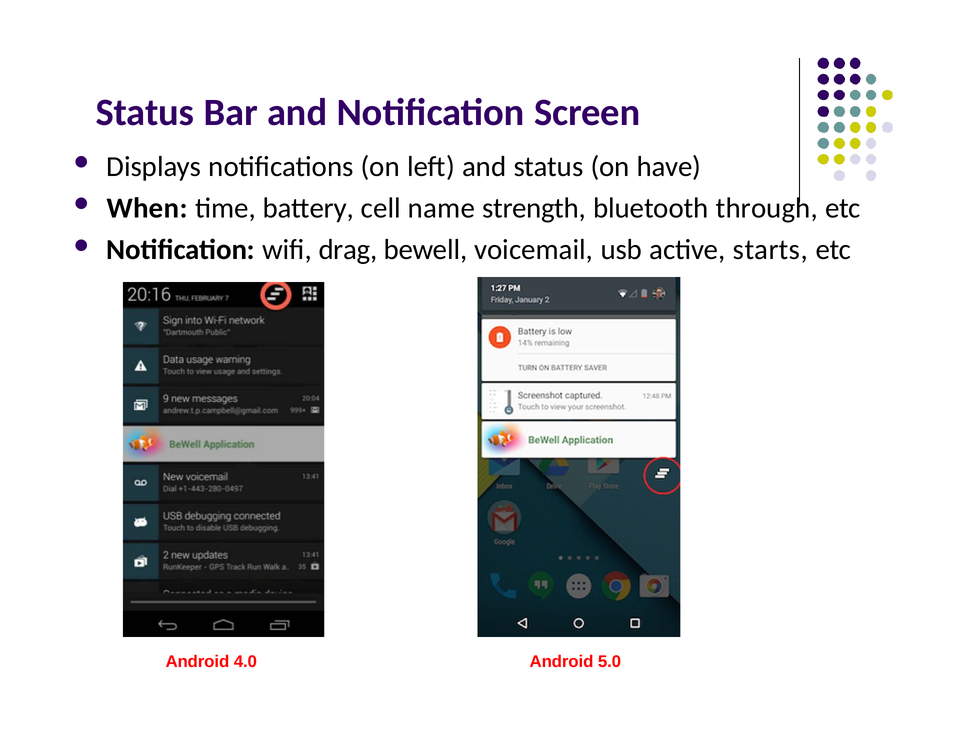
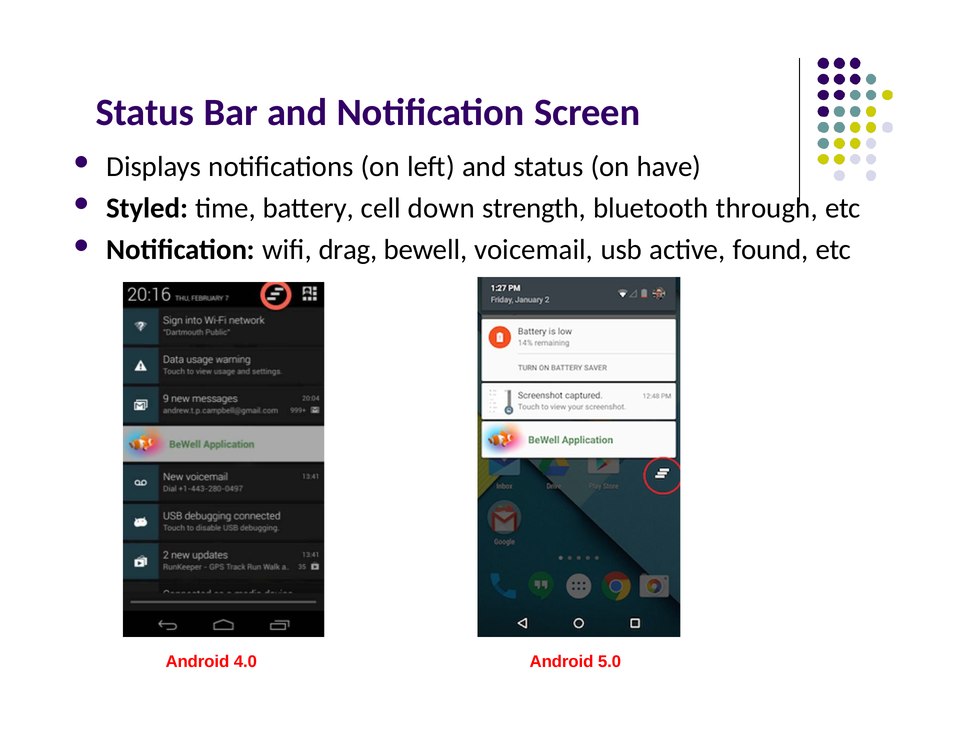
When: When -> Styled (147, 208)
name: name -> down (441, 208)
starts: starts -> found (771, 250)
